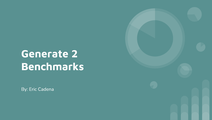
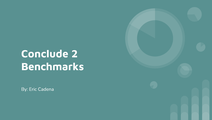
Generate: Generate -> Conclude (45, 54)
